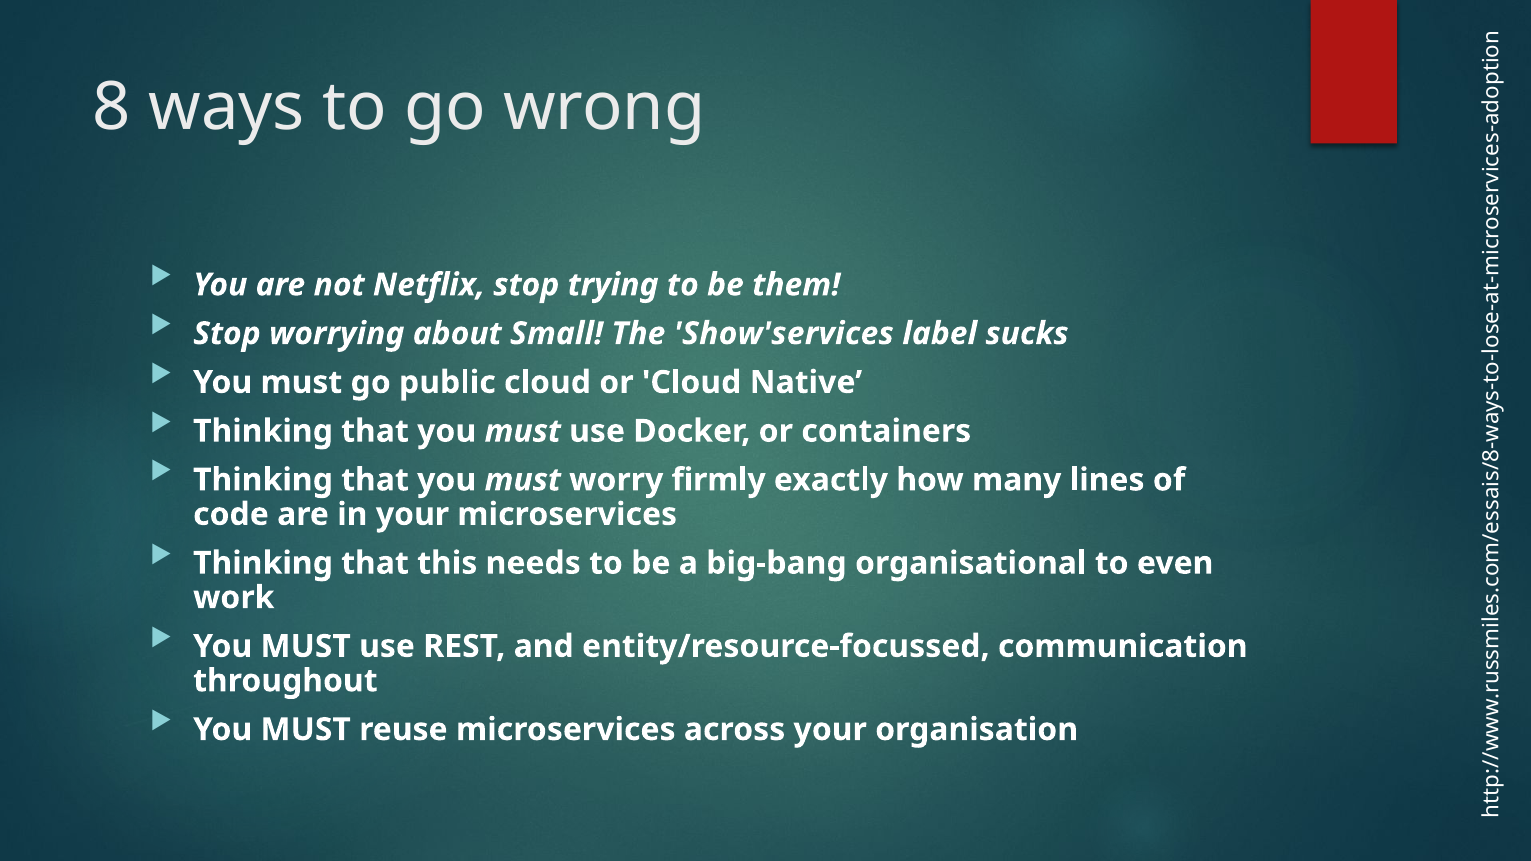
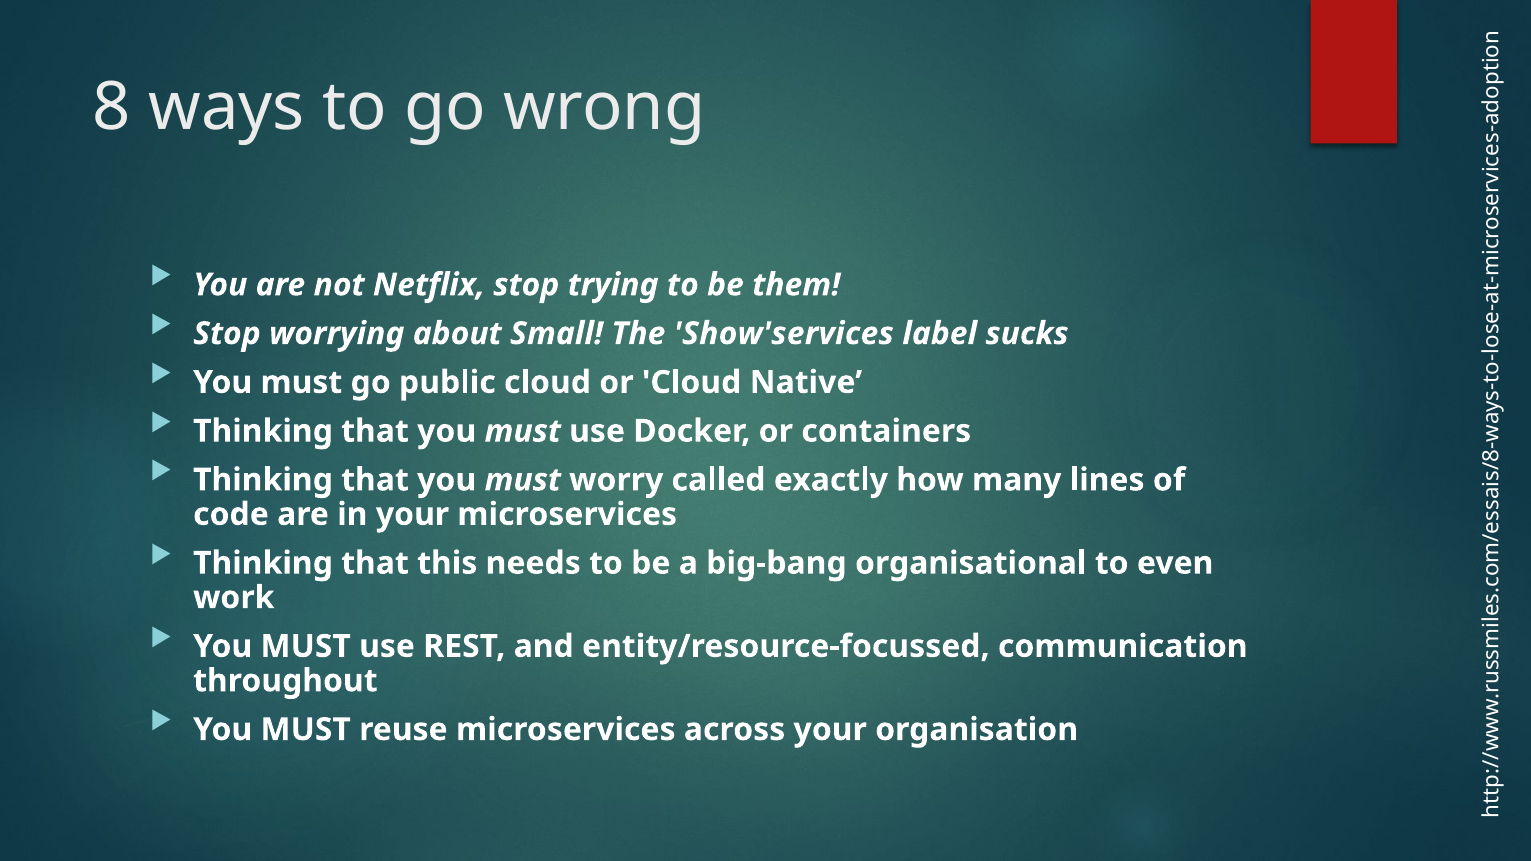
firmly: firmly -> called (719, 480)
